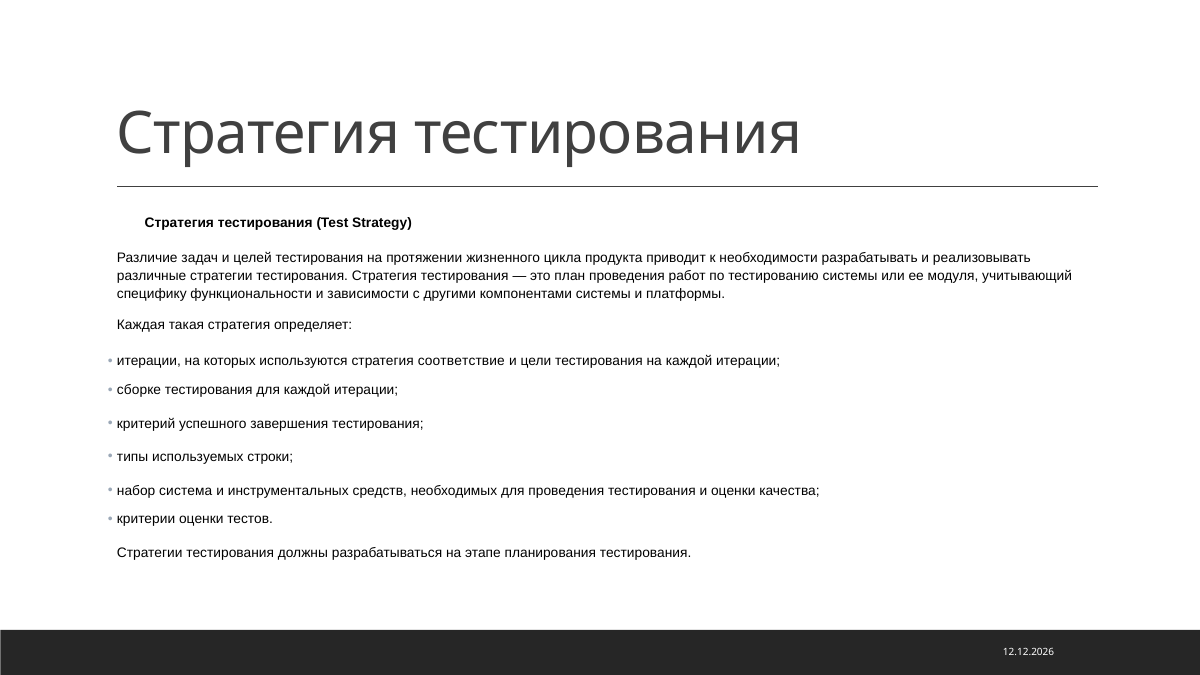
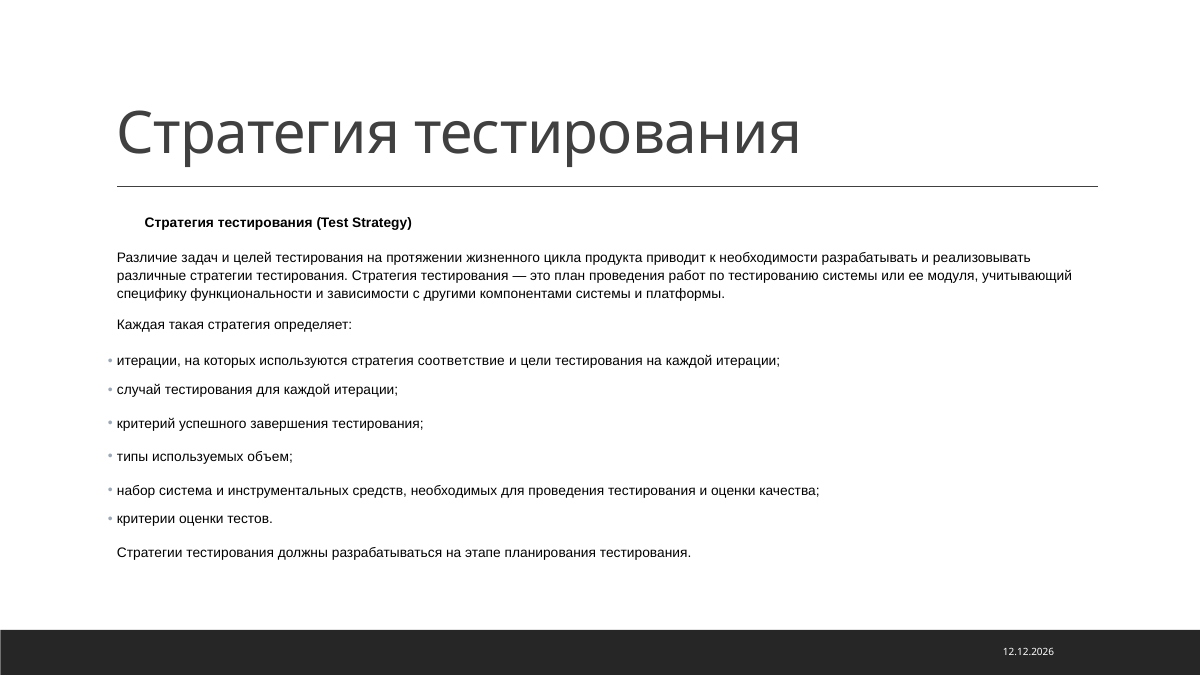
сборке: сборке -> случай (139, 390)
строки: строки -> объем (270, 457)
